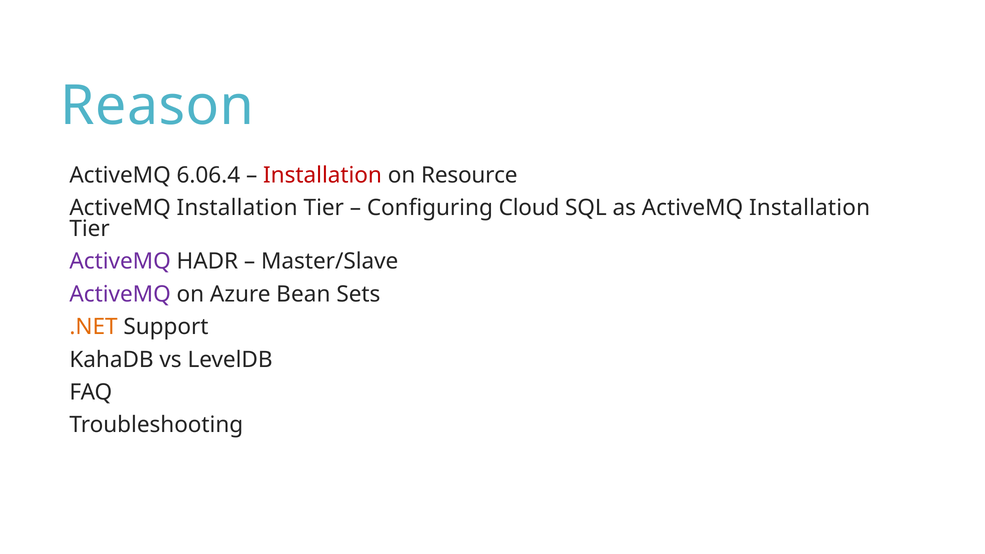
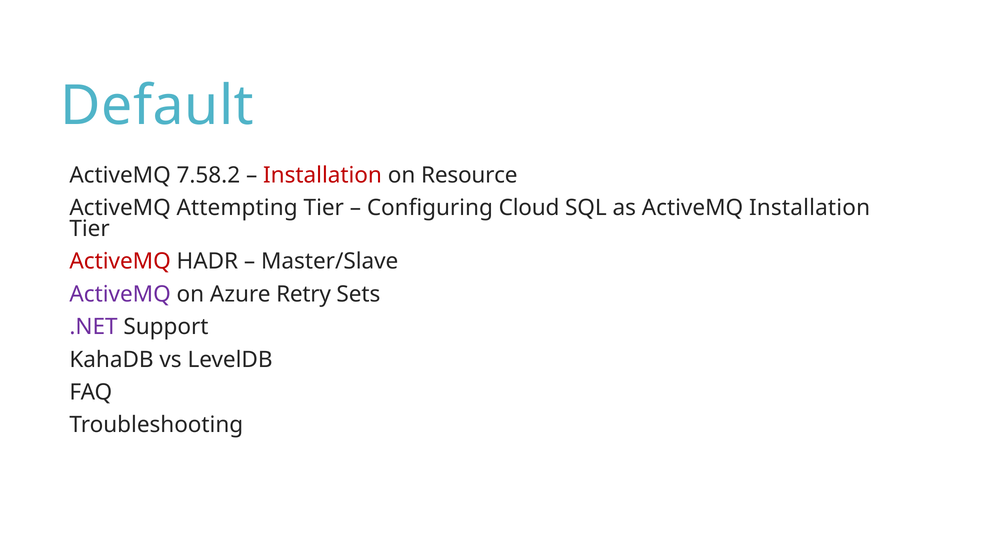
Reason: Reason -> Default (157, 106)
6.06.4: 6.06.4 -> 7.58.2 (208, 175)
Installation: Installation -> Attempting (237, 208)
ActiveMQ colour: purple -> red (120, 261)
Bean: Bean -> Retry (304, 294)
.NET colour: orange -> purple (94, 327)
